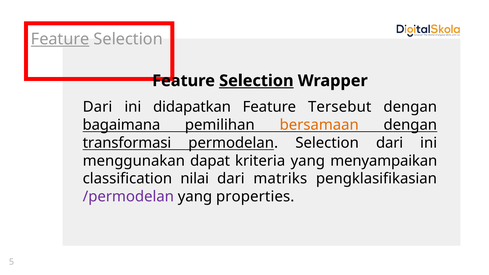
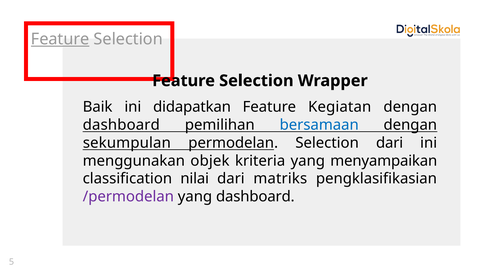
Selection underline: present -> none (256, 81)
Dari: Dari -> Baik (98, 107)
Tersebut: Tersebut -> Kegiatan (340, 107)
bagaimana: bagaimana -> dashboard (121, 125)
bersamaan colour: orange -> blue (319, 125)
transformasi: transformasi -> sekumpulan (127, 143)
dapat: dapat -> objek (210, 161)
yang properties: properties -> dashboard (255, 197)
